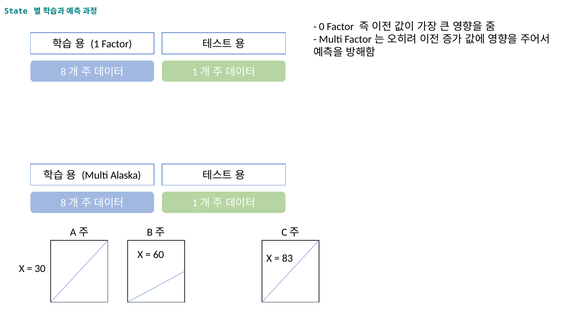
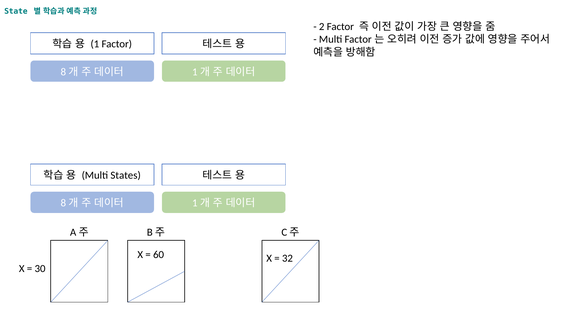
0: 0 -> 2 (322, 27)
Alaska: Alaska -> States (126, 175)
83: 83 -> 32 (287, 258)
